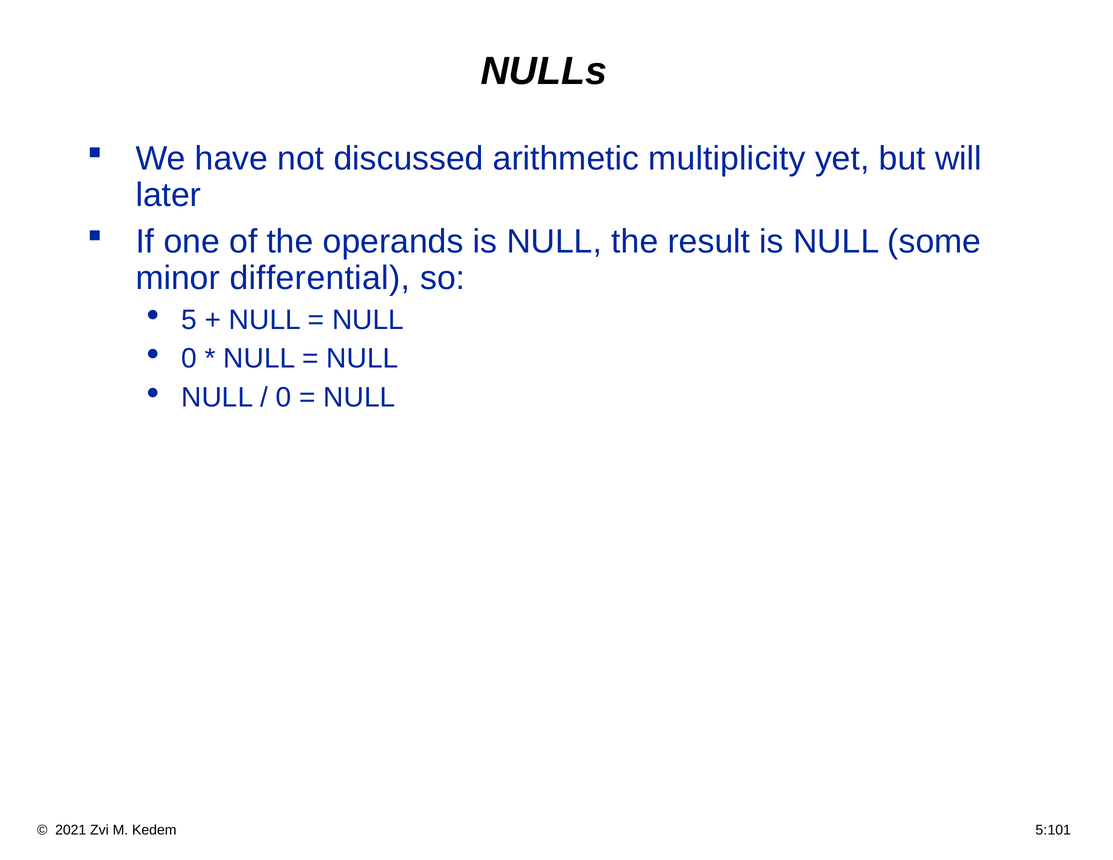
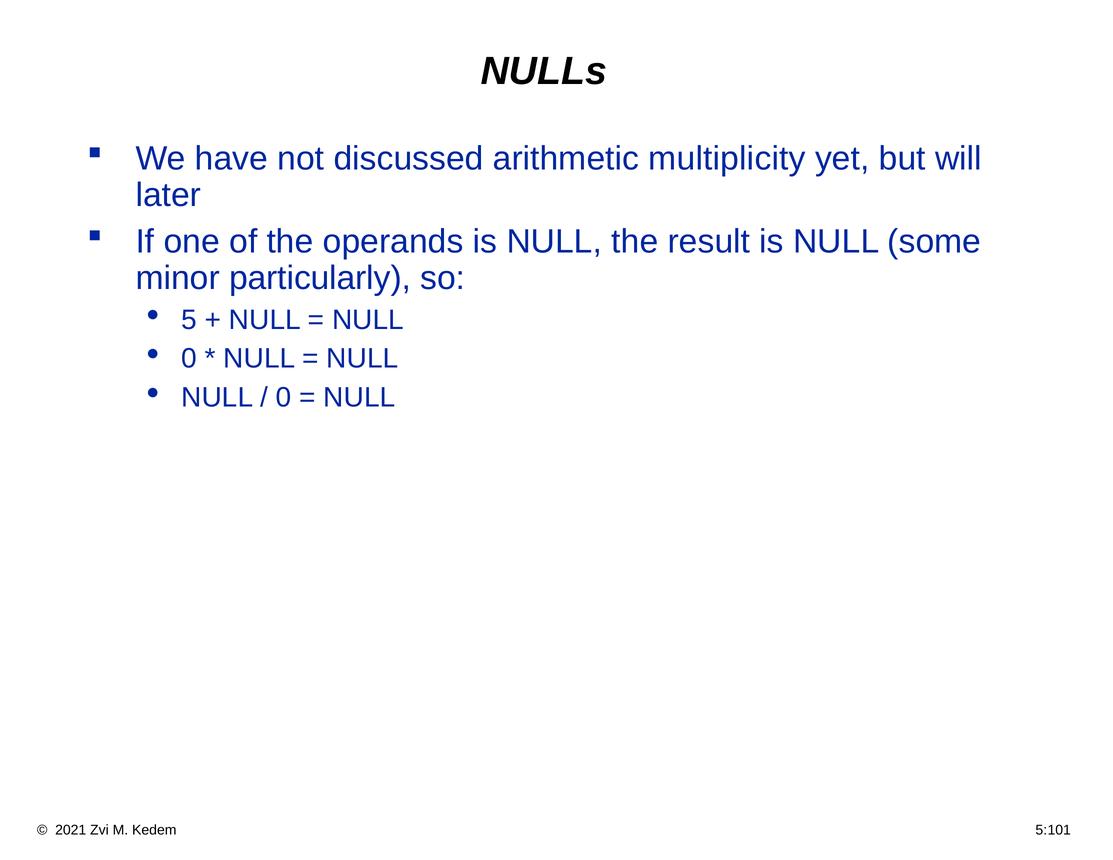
differential: differential -> particularly (320, 278)
